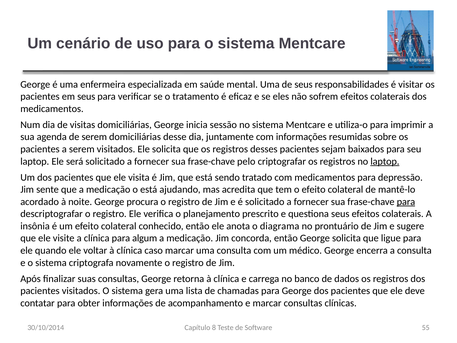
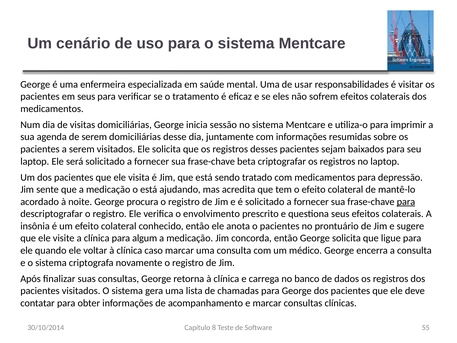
de seus: seus -> usar (303, 84)
pelo: pelo -> beta (246, 161)
laptop underline: present -> none (385, 161)
planejamento: planejamento -> envolvimento (212, 214)
o diagrama: diagrama -> pacientes (280, 226)
